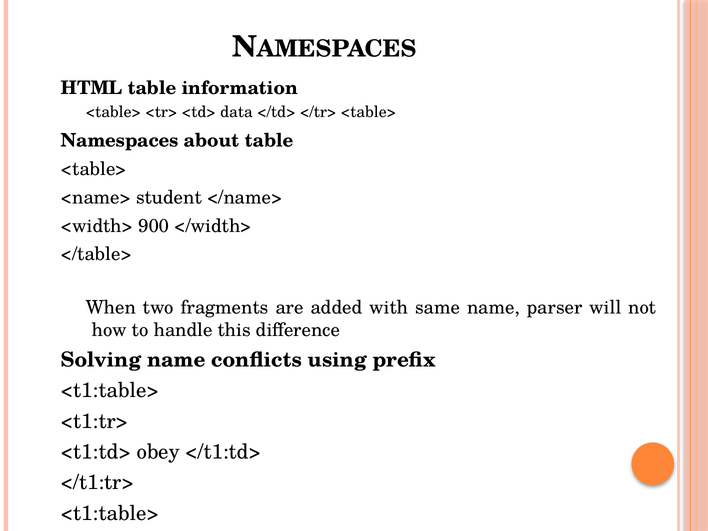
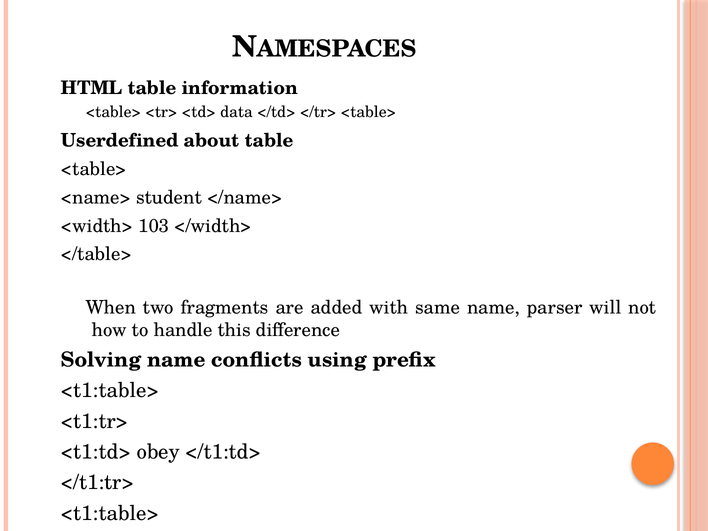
Namespaces: Namespaces -> Userdefined (120, 141)
900: 900 -> 103 (154, 226)
